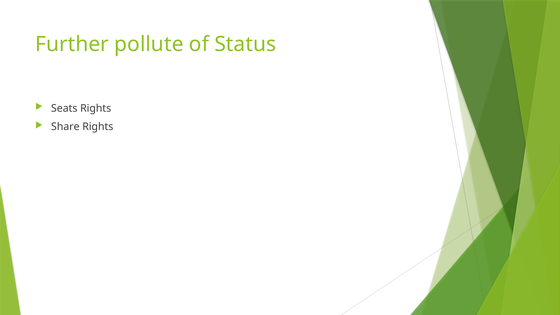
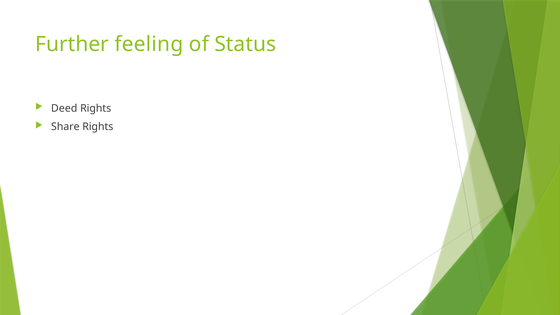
pollute: pollute -> feeling (149, 44)
Seats: Seats -> Deed (64, 108)
